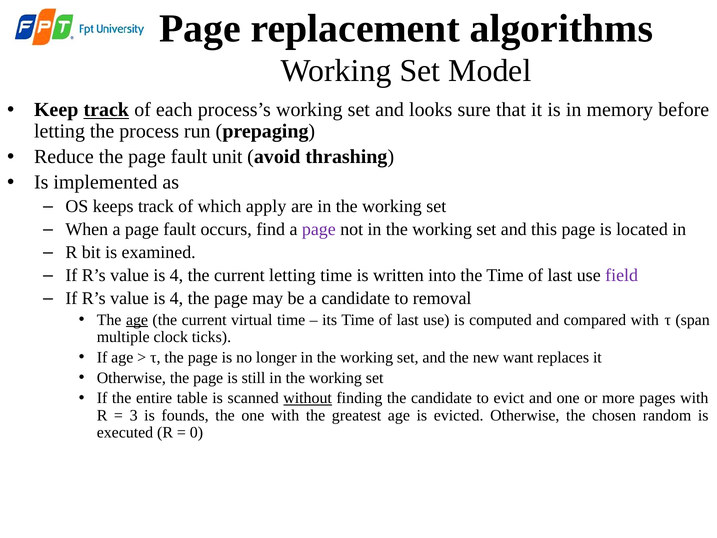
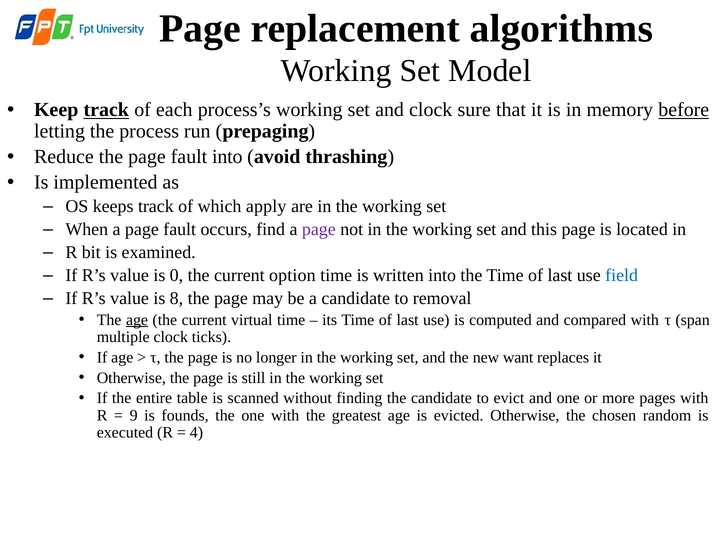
and looks: looks -> clock (431, 110)
before underline: none -> present (684, 110)
fault unit: unit -> into (227, 157)
4: 4 -> 0 (176, 275)
current letting: letting -> option (292, 275)
field colour: purple -> blue (622, 275)
4: 4 -> 8 (176, 298)
without underline: present -> none (308, 398)
3: 3 -> 9 (134, 415)
0: 0 -> 4 (196, 432)
